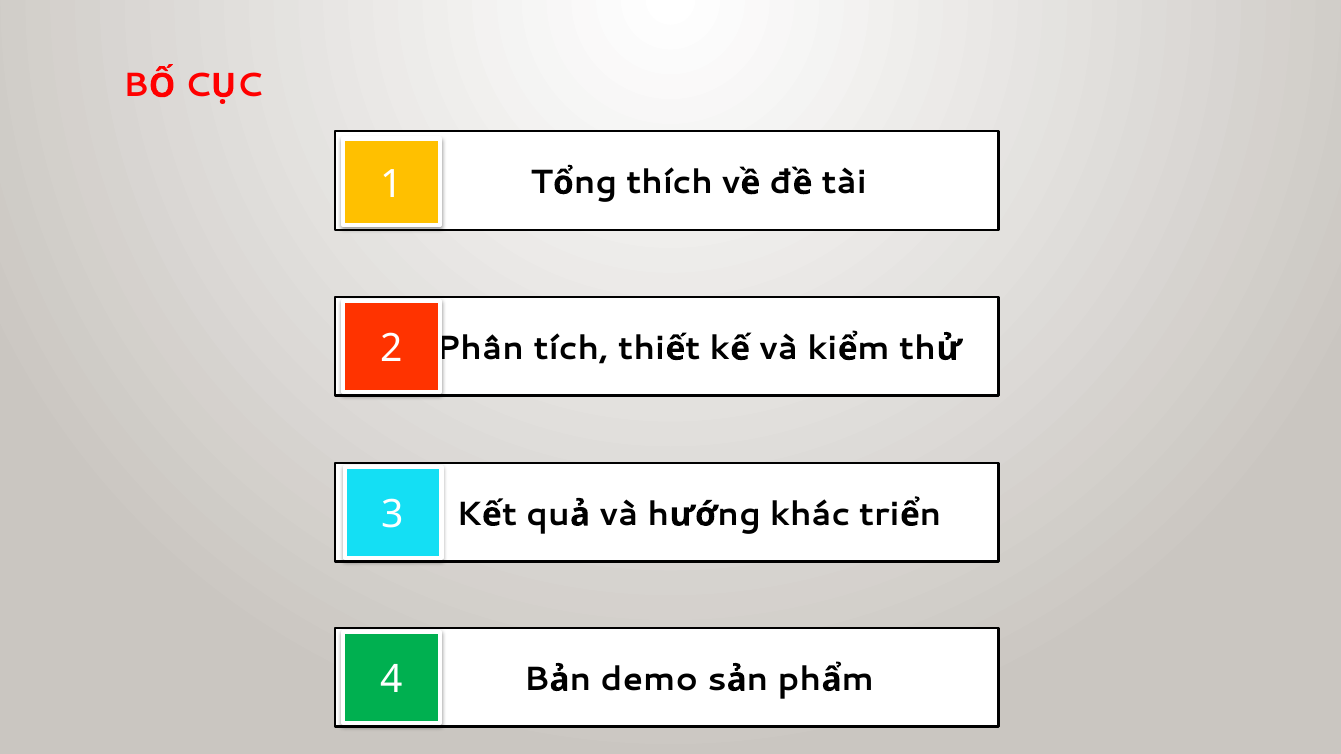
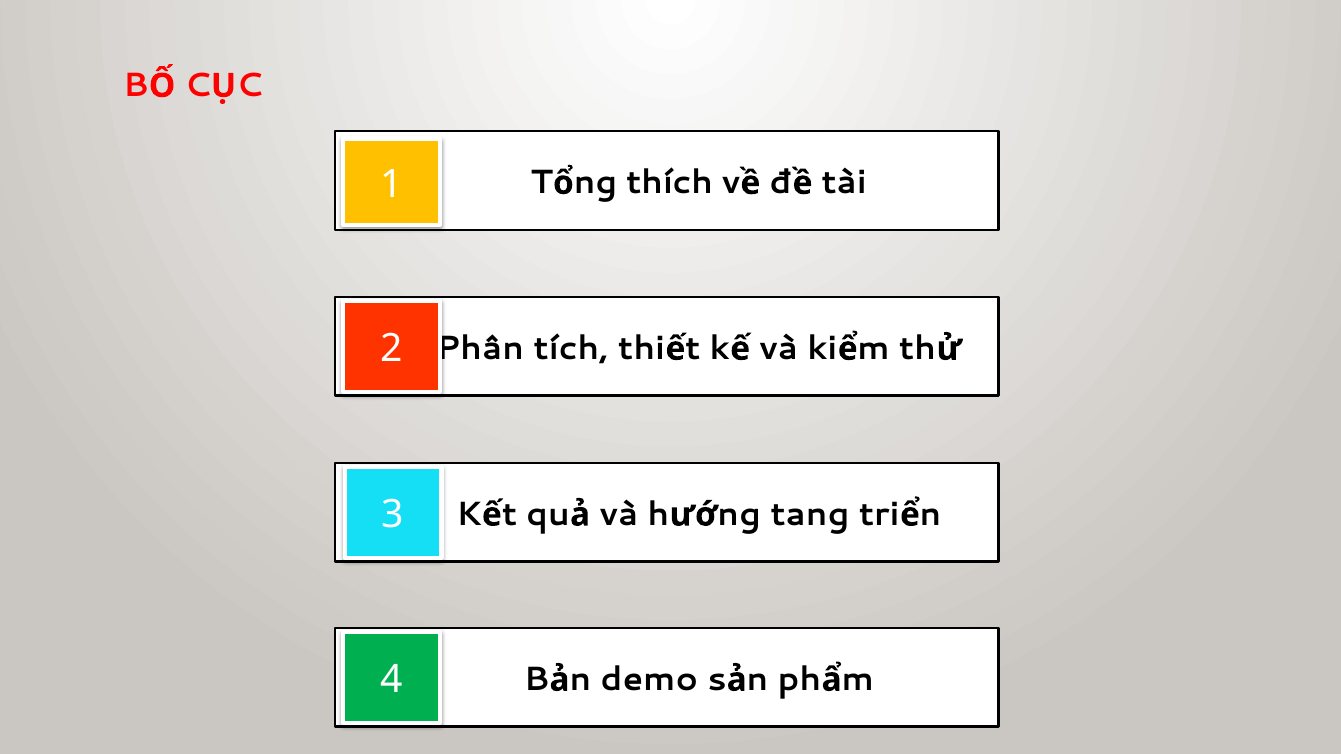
khác: khác -> tang (810, 515)
